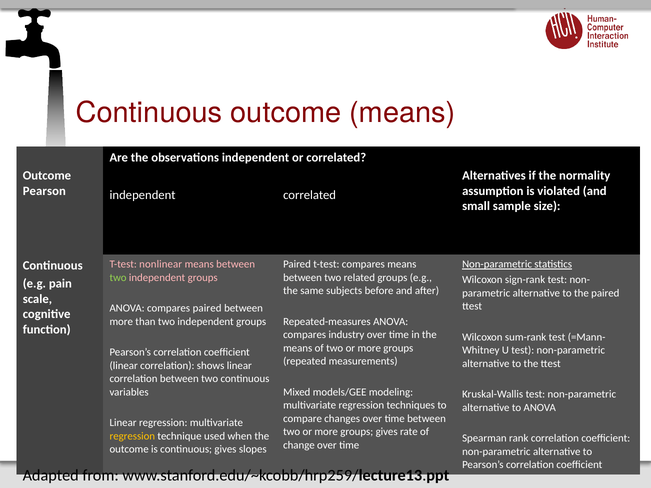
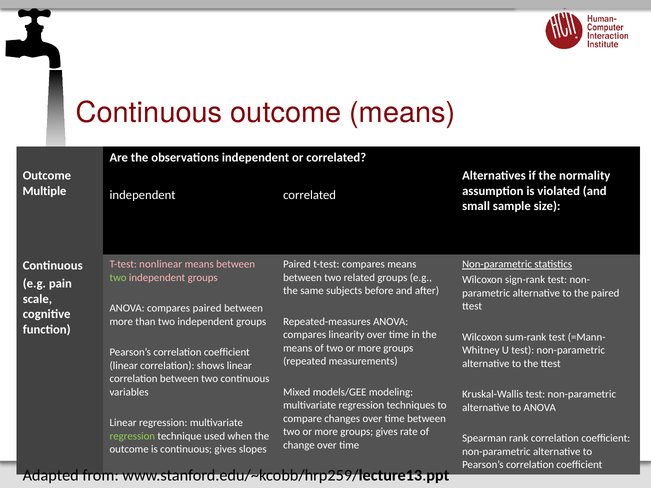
Pearson: Pearson -> Multiple (44, 191)
industry: industry -> linearity (346, 335)
regression colour: yellow -> light green (132, 436)
